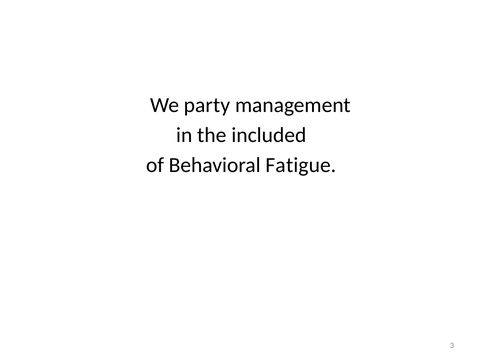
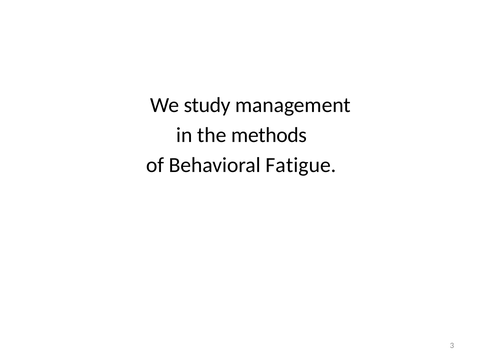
party: party -> study (207, 105)
included: included -> methods (269, 135)
